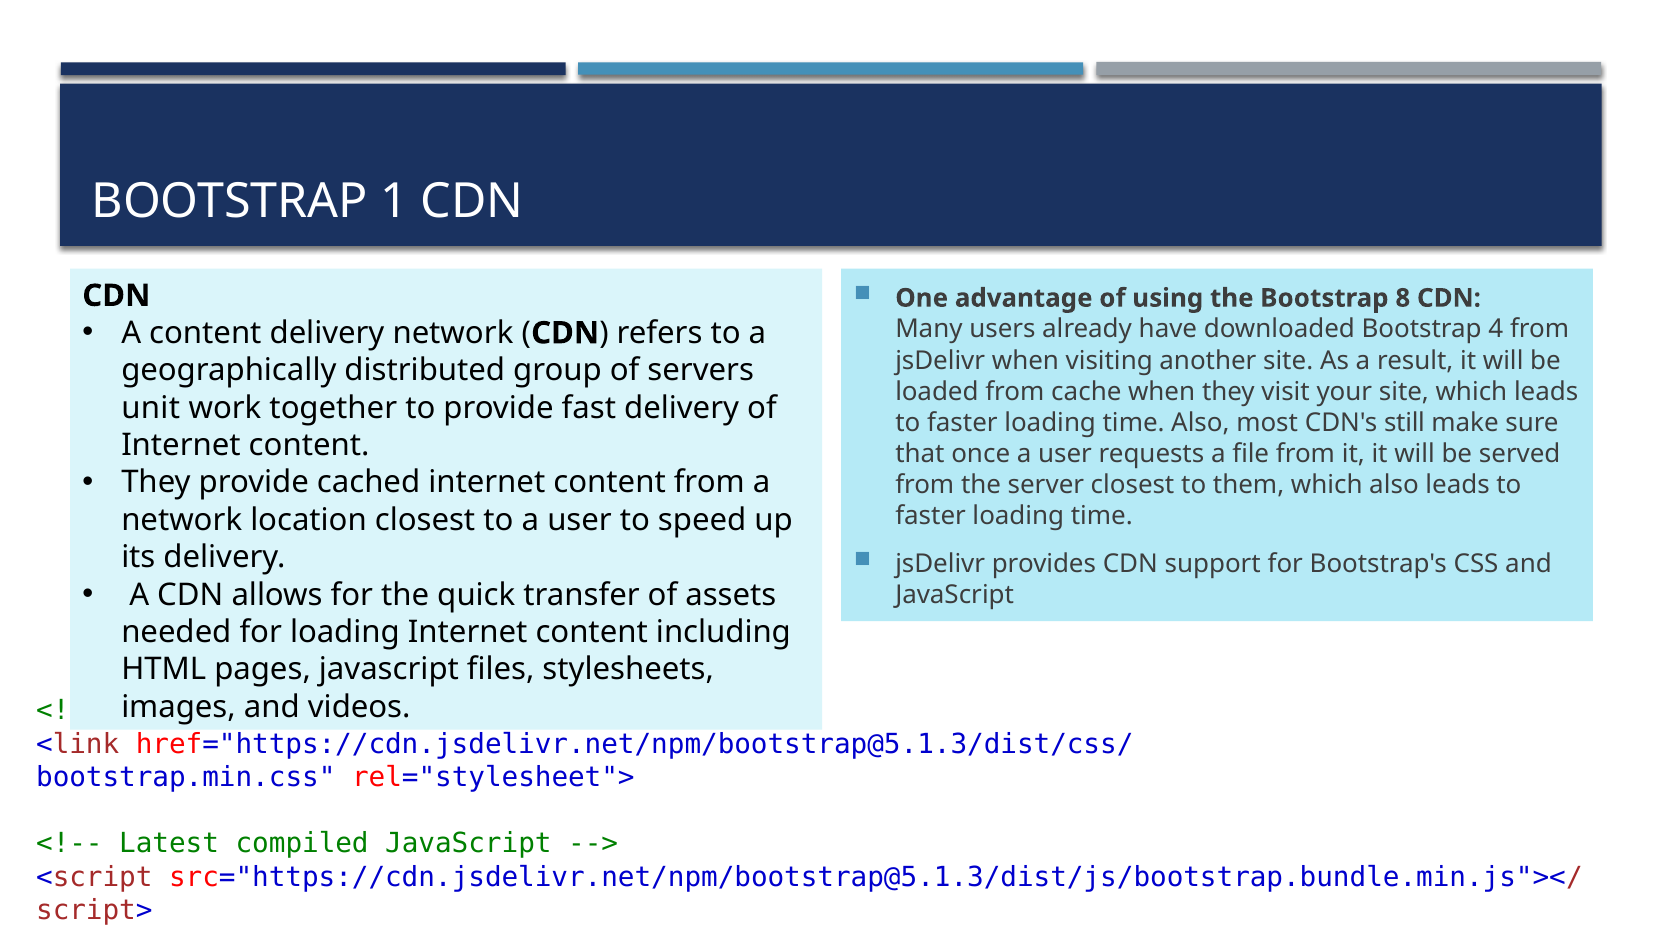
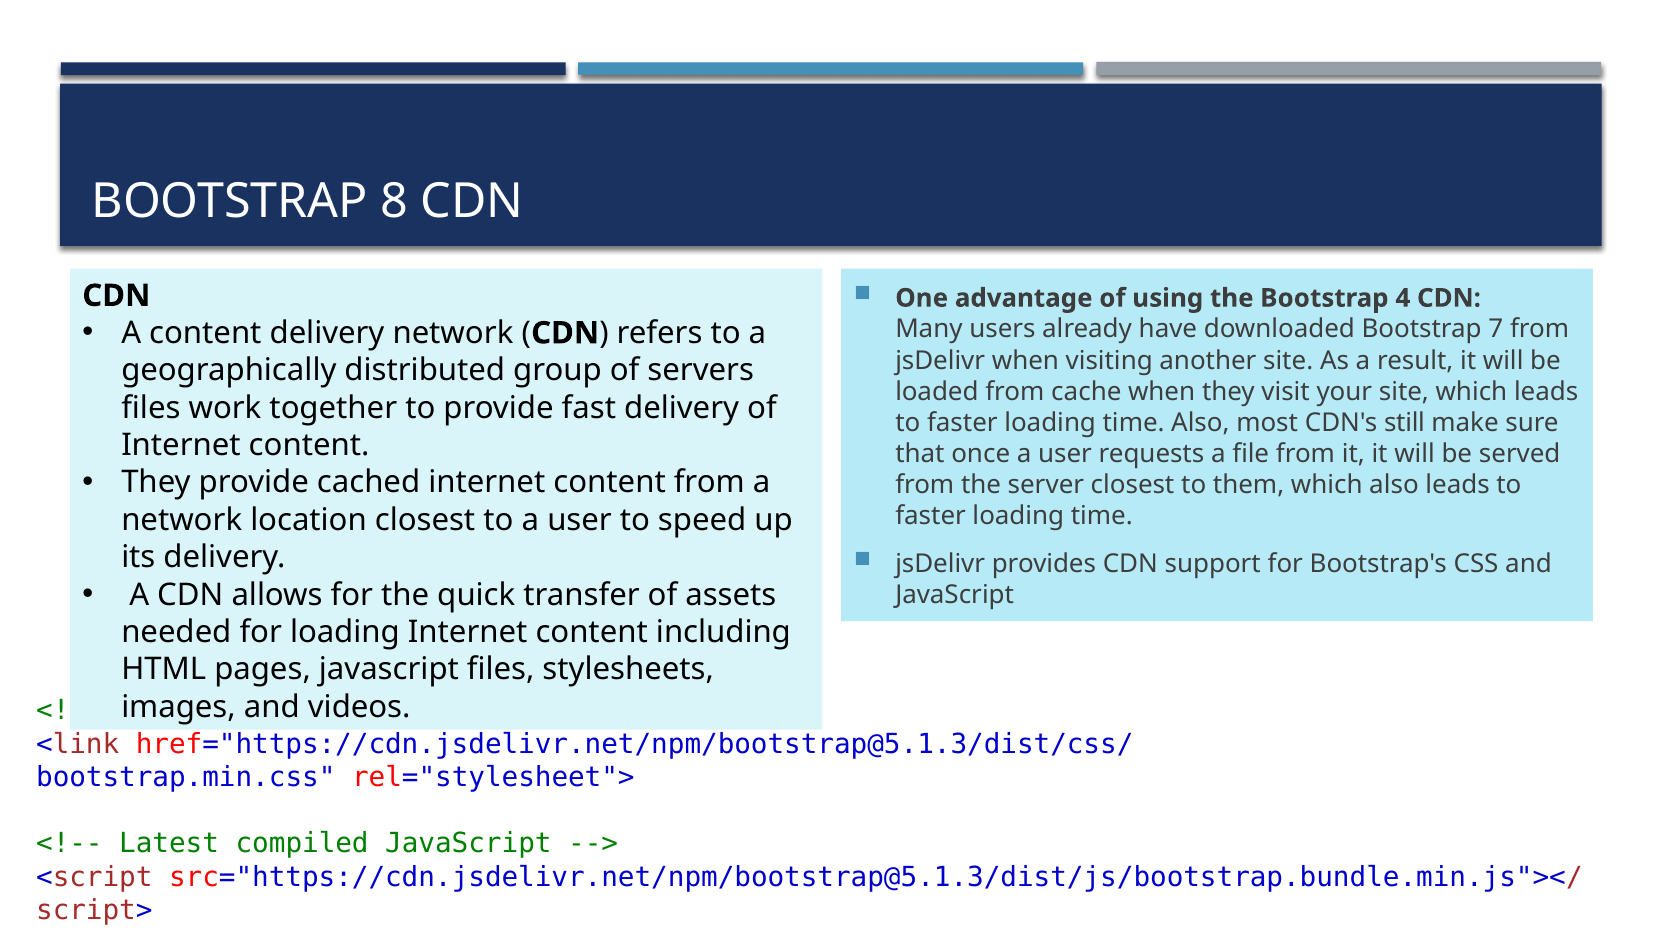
1: 1 -> 8 (394, 202)
8: 8 -> 4 (1403, 298)
4: 4 -> 7 (1496, 329)
unit: unit -> files (151, 408)
